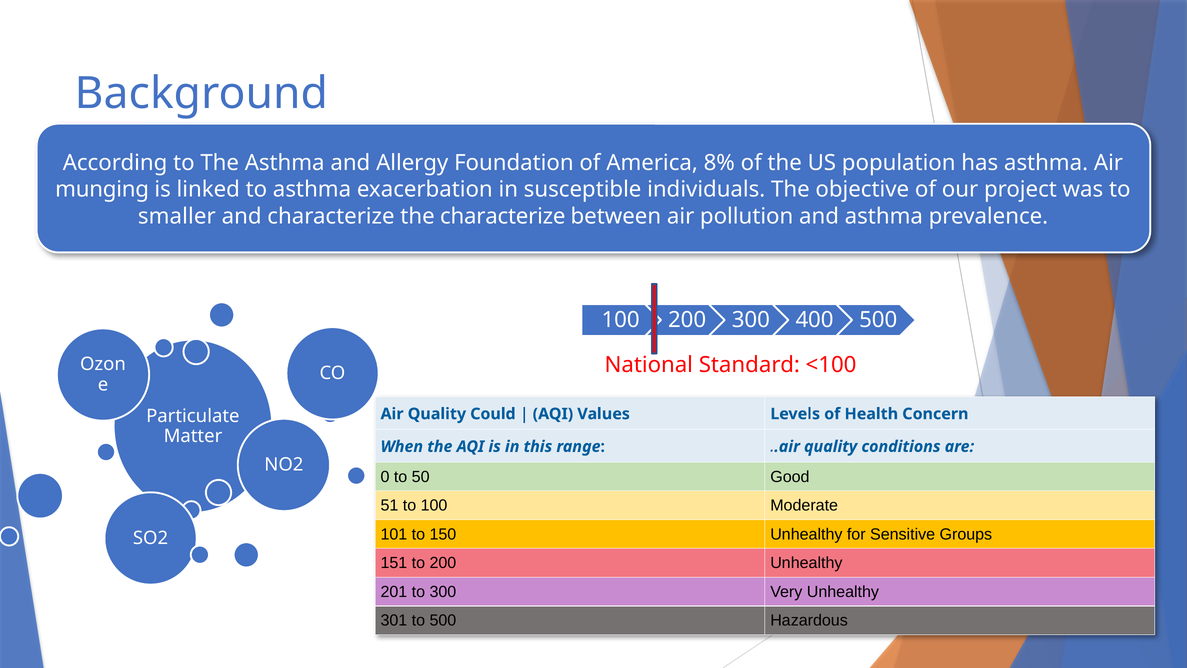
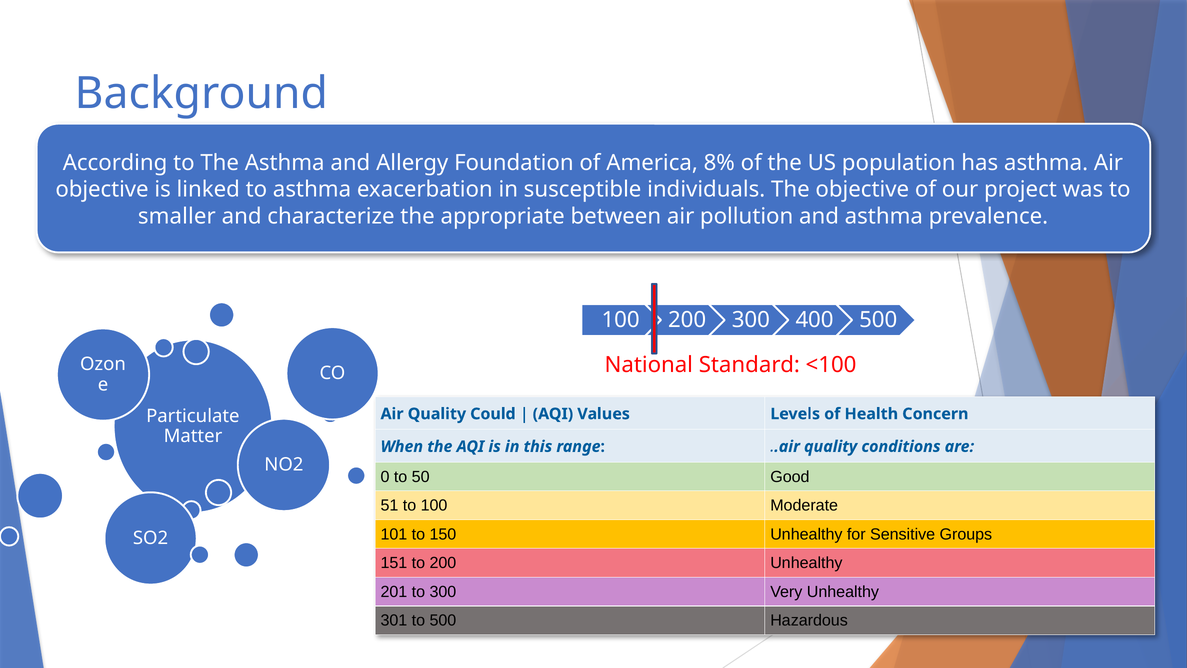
munging: munging -> objective (102, 189)
the characterize: characterize -> appropriate (503, 216)
